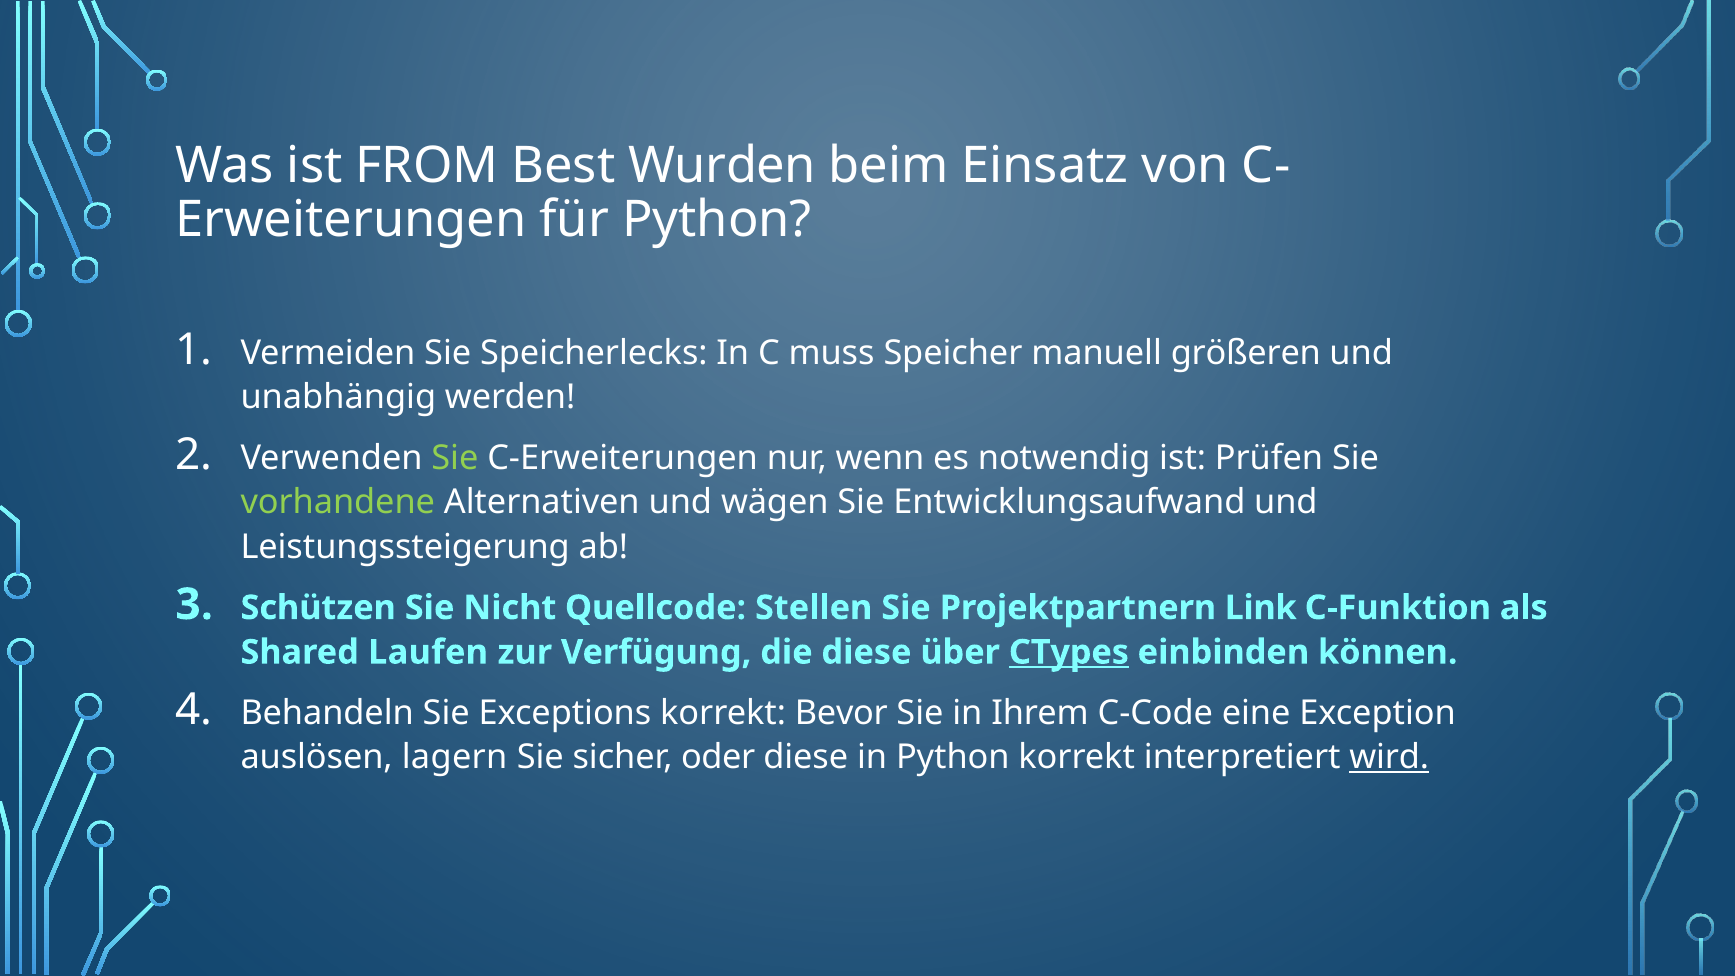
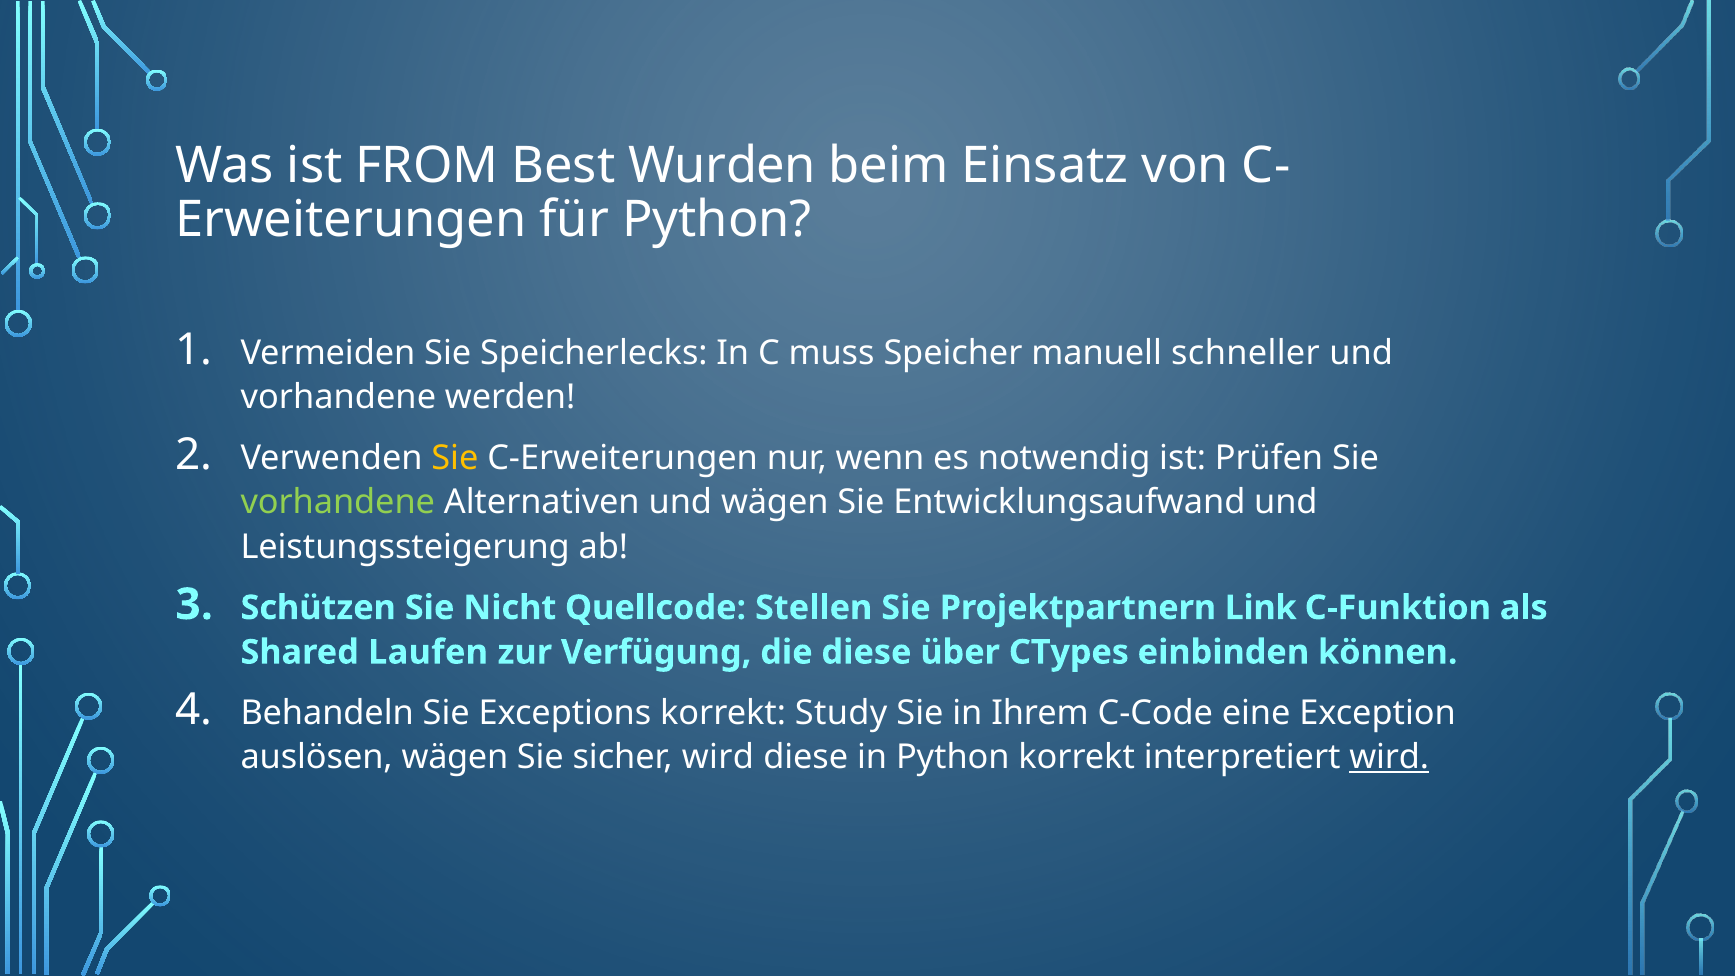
größeren: größeren -> schneller (1246, 353)
unabhängig: unabhängig -> vorhandene (338, 397)
Sie colour: light green -> yellow (455, 458)
CTypes underline: present -> none (1069, 652)
Bevor: Bevor -> Study (841, 713)
auslösen lagern: lagern -> wägen (455, 757)
sicher oder: oder -> wird (718, 757)
